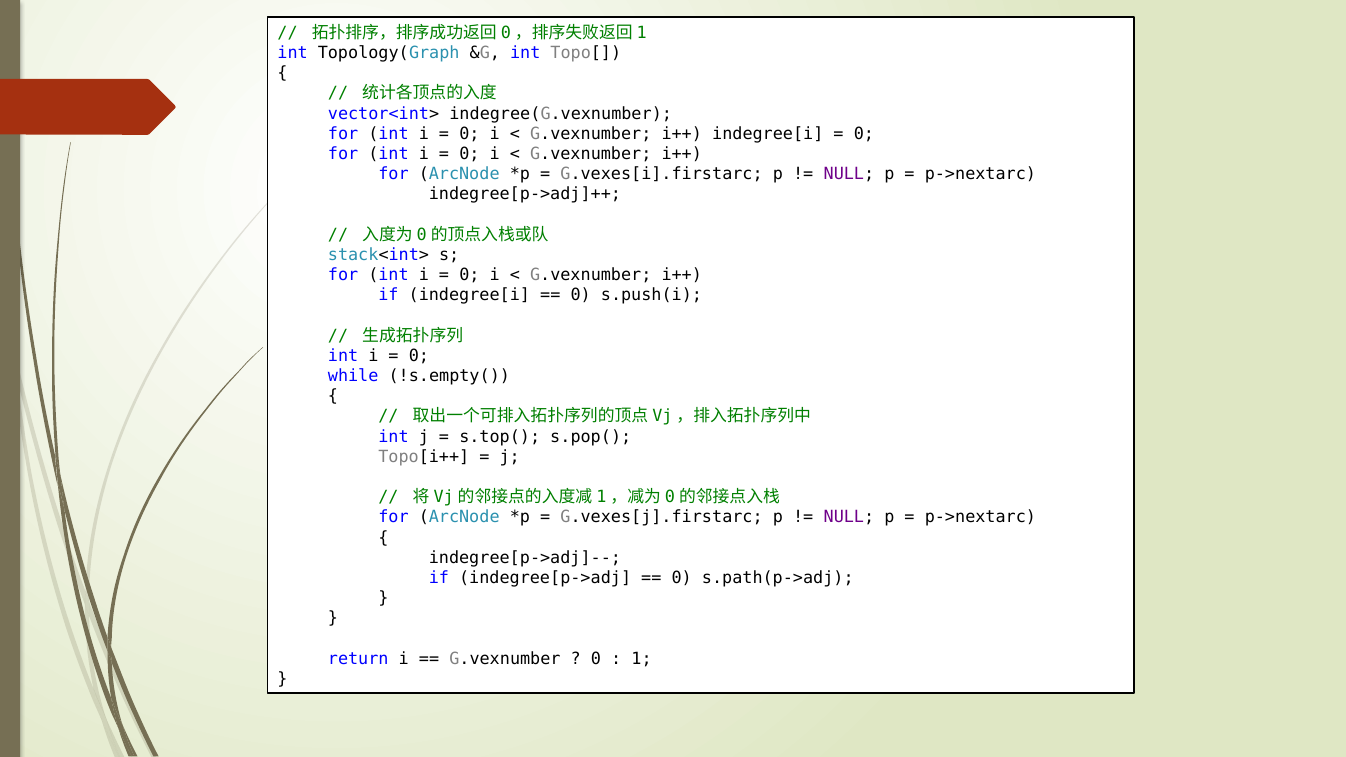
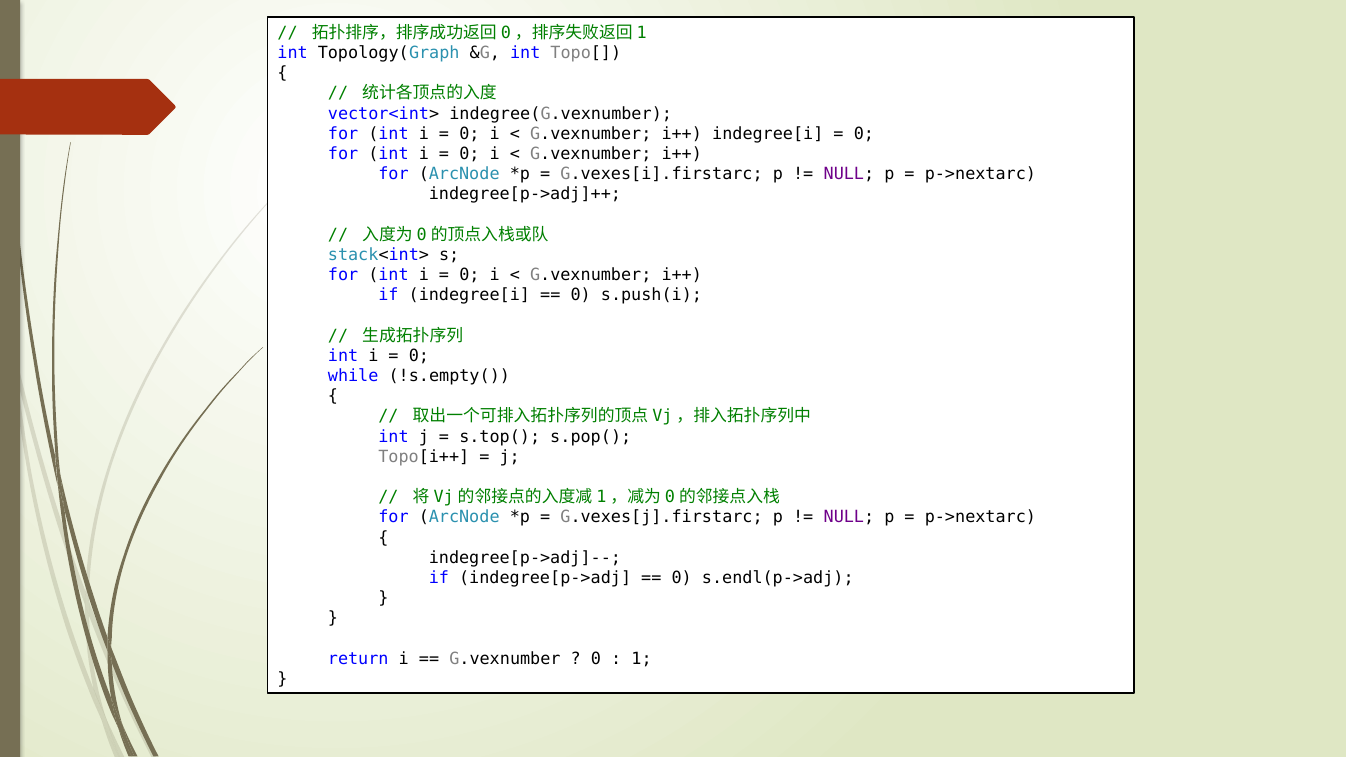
s.path(p->adj: s.path(p->adj -> s.endl(p->adj (778, 578)
